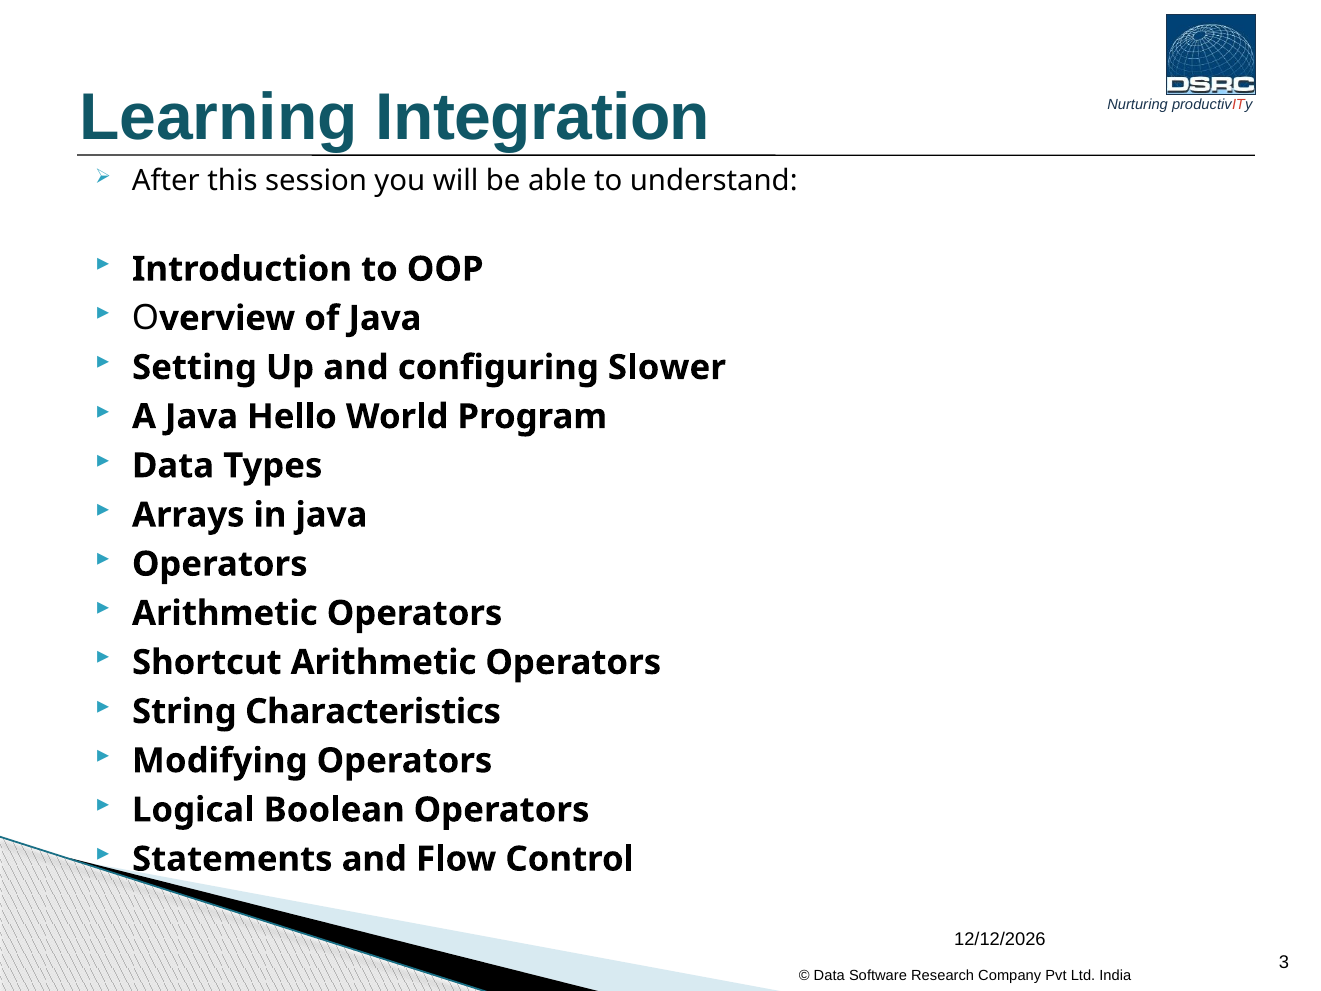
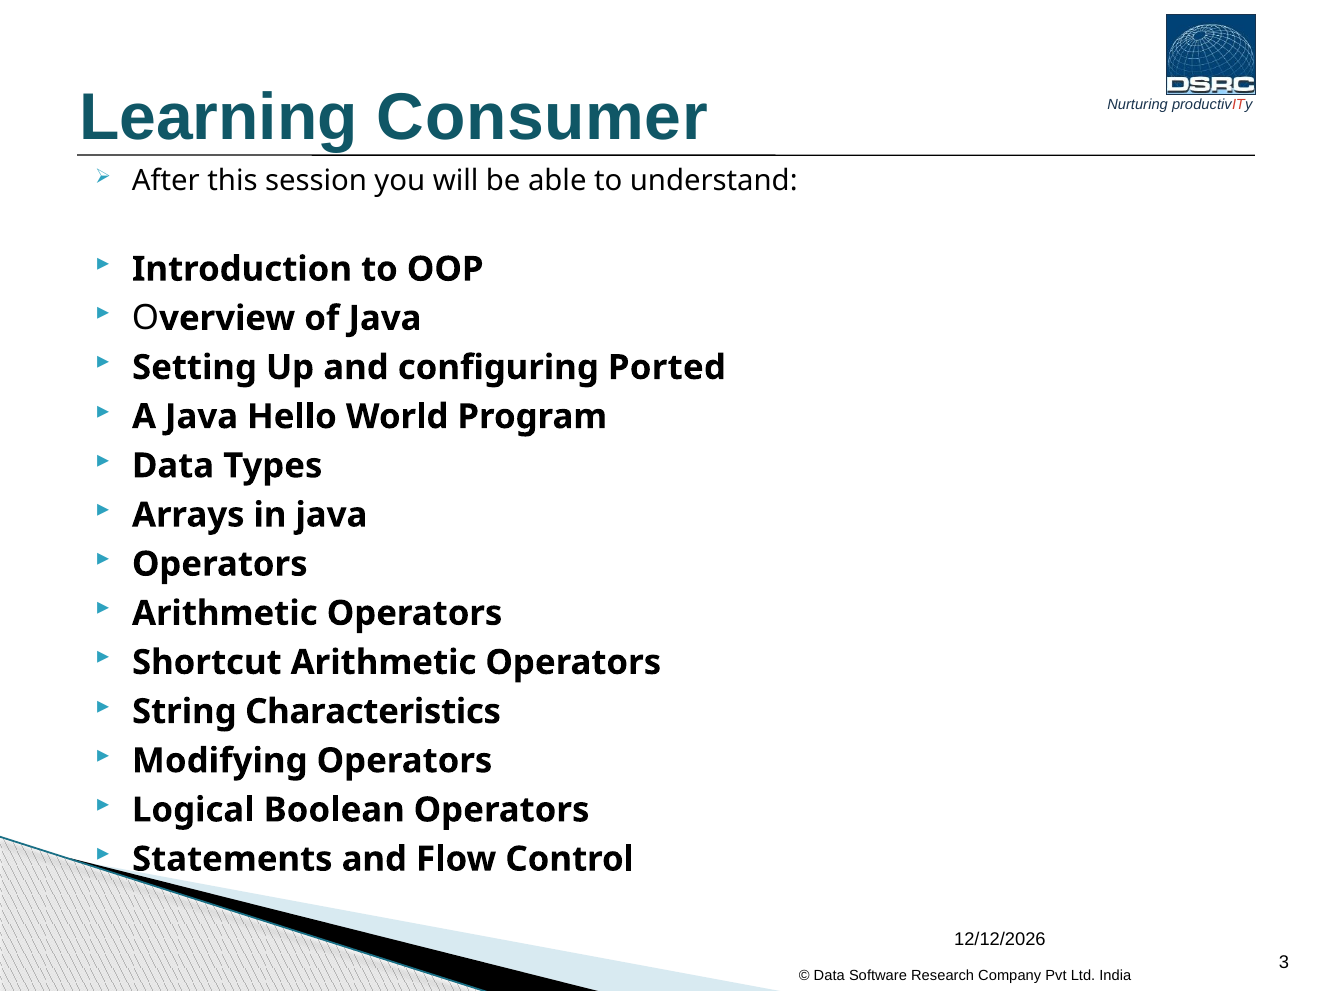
Integration: Integration -> Consumer (542, 118)
Slower: Slower -> Ported (667, 367)
